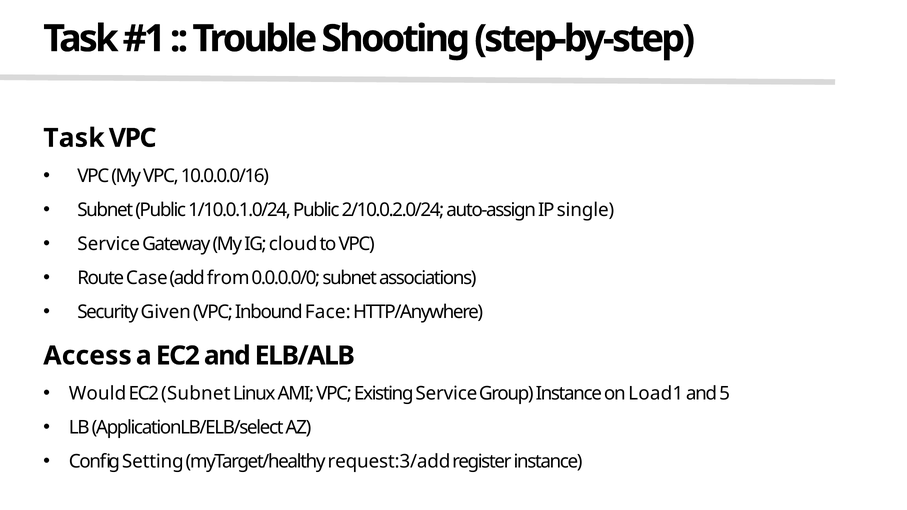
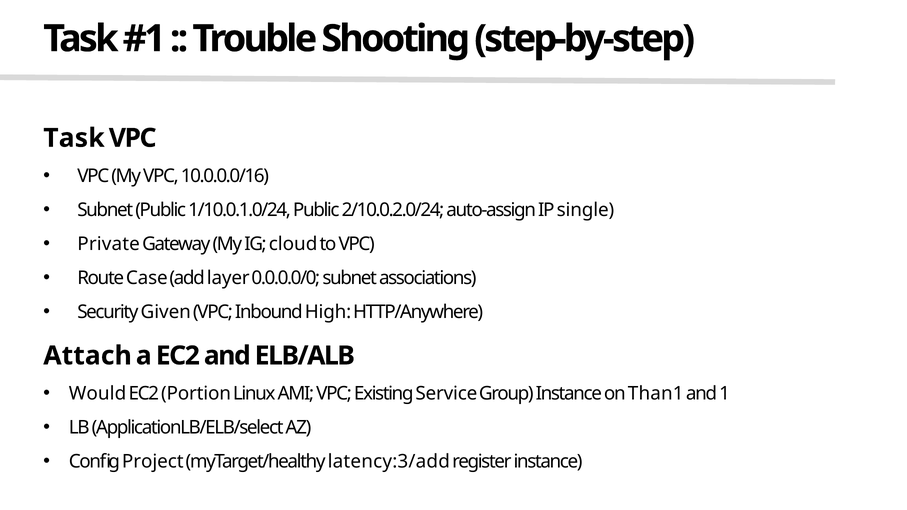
Service: Service -> Private (109, 244)
from: from -> layer (228, 278)
Face: Face -> High (328, 312)
Access: Access -> Attach (88, 356)
EC2 Subnet: Subnet -> Portion (196, 394)
Load1: Load1 -> Than1 (656, 394)
5: 5 -> 1 (725, 394)
Setting: Setting -> Project (153, 462)
request:3/add: request:3/add -> latency:3/add (389, 462)
